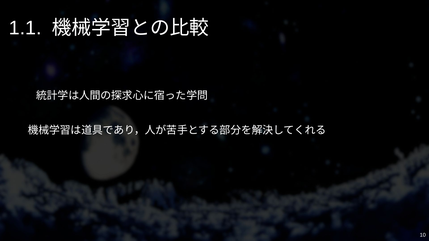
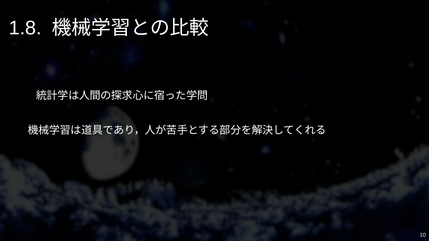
1.1: 1.1 -> 1.8 (25, 28)
